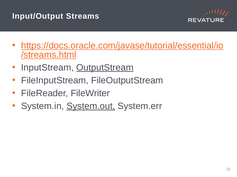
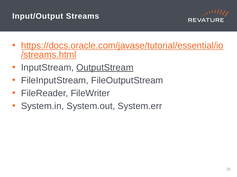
System.out underline: present -> none (91, 106)
